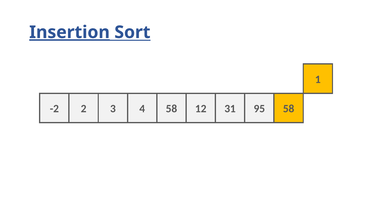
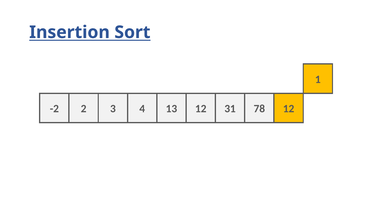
Insertion underline: present -> none (70, 32)
-2 58: 58 -> 13 (171, 108)
95: 95 -> 78 (259, 108)
2 58: 58 -> 12 (289, 108)
